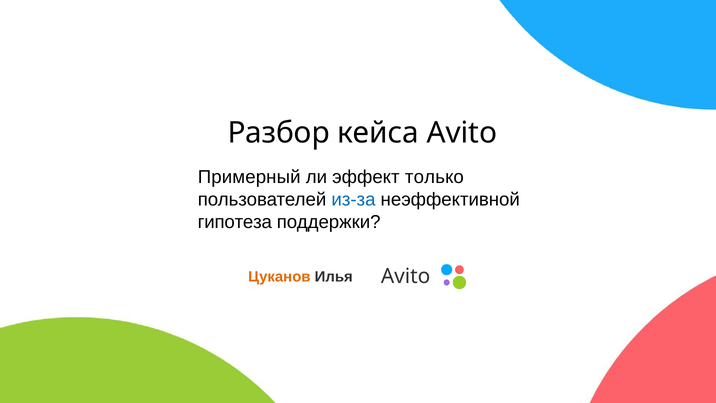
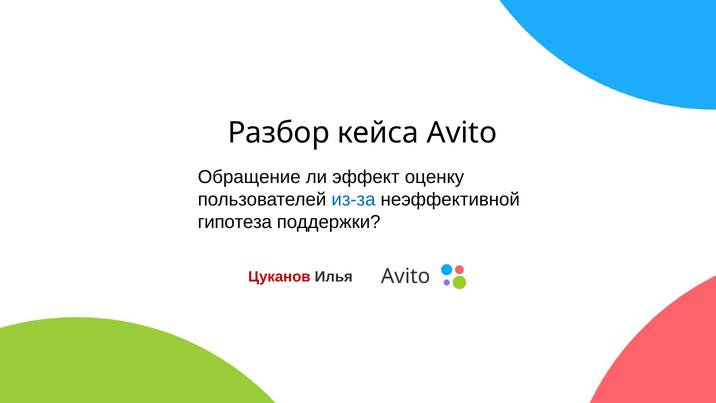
Примерный: Примерный -> Обращение (249, 177)
только: только -> оценку (434, 177)
Цуканов colour: orange -> red (279, 277)
